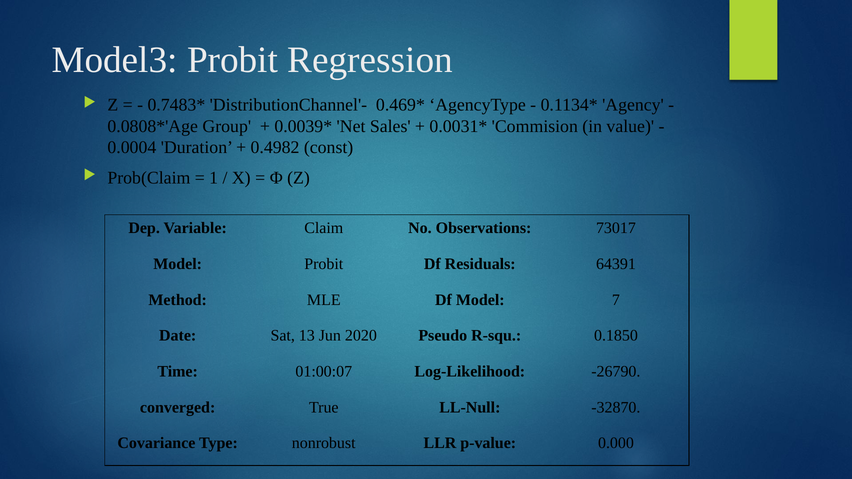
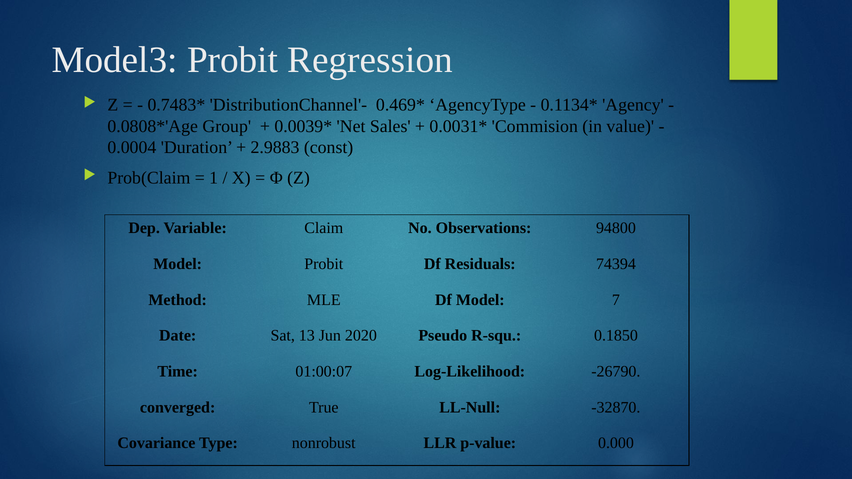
0.4982: 0.4982 -> 2.9883 (275, 148)
73017: 73017 -> 94800 (616, 228)
64391: 64391 -> 74394 (616, 264)
